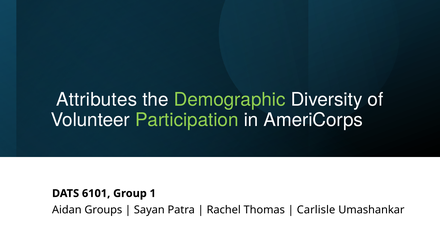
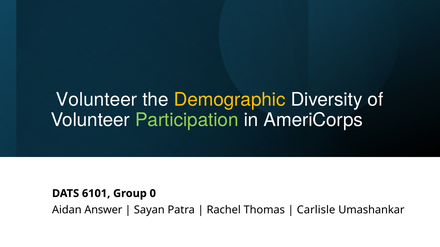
Attributes: Attributes -> Volunteer (97, 100)
Demographic colour: light green -> yellow (230, 100)
1: 1 -> 0 (153, 194)
Groups: Groups -> Answer (103, 210)
